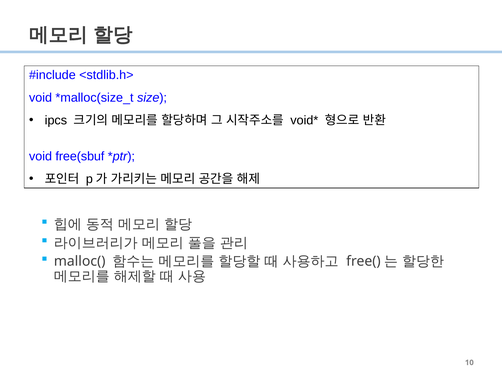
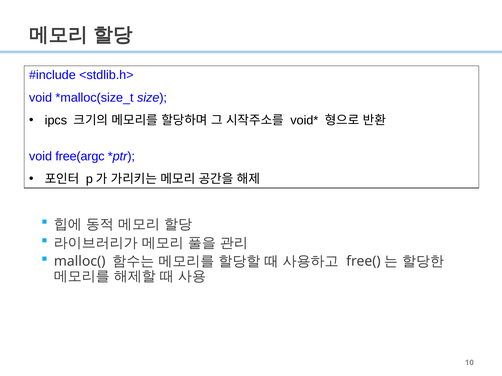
free(sbuf: free(sbuf -> free(argc (80, 157)
